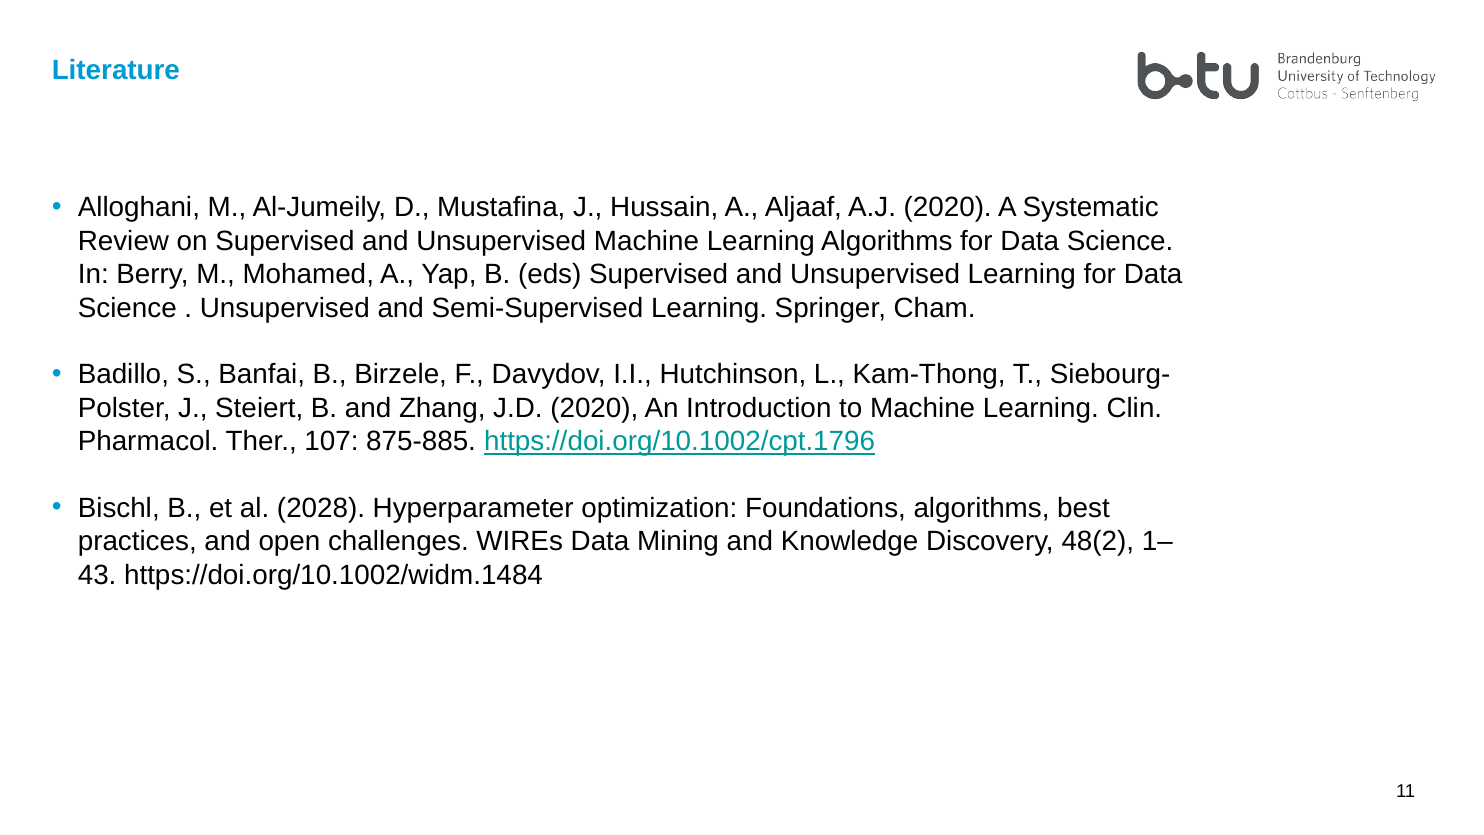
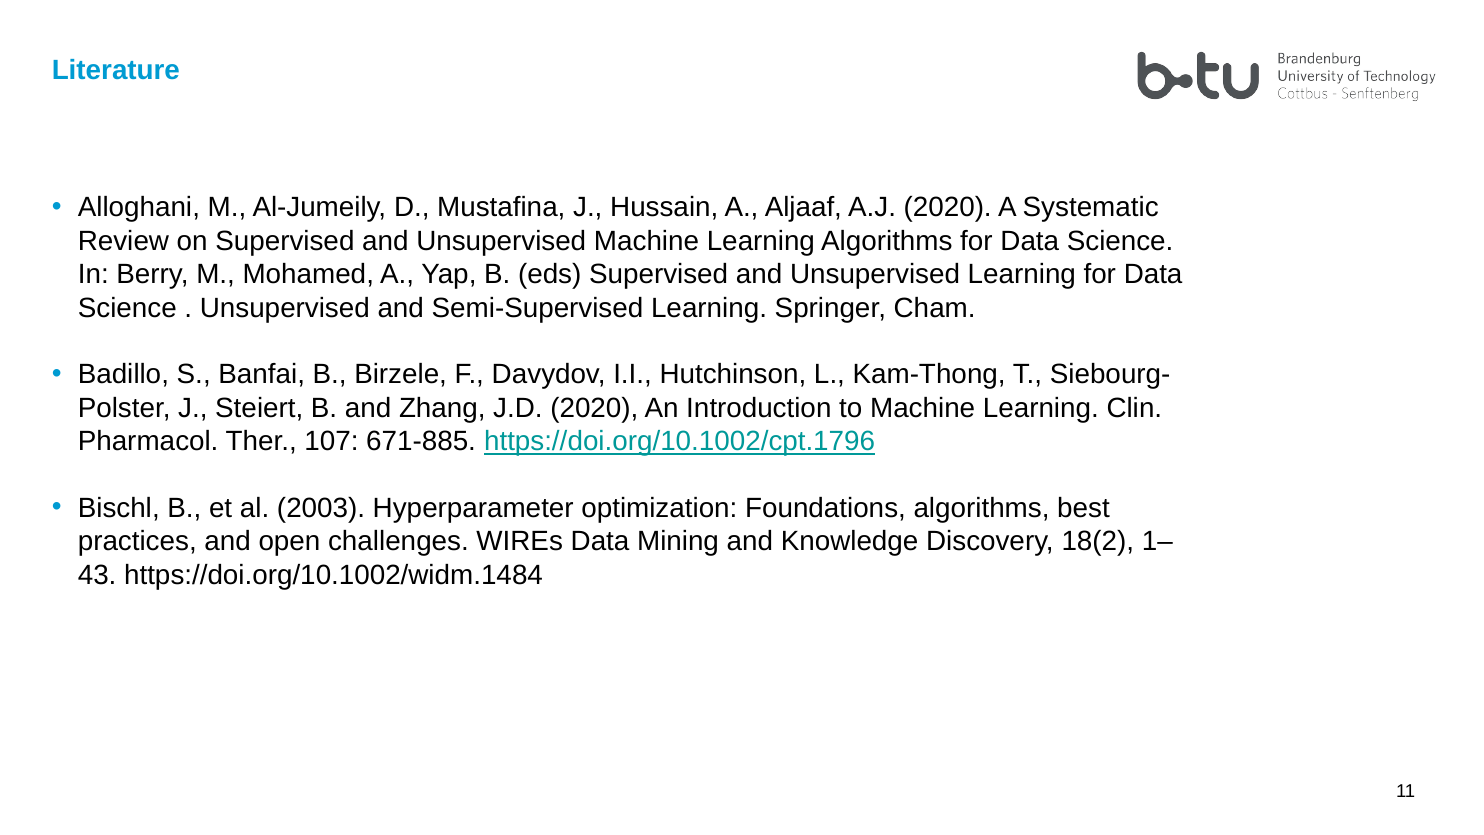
875-885: 875-885 -> 671-885 (421, 441)
2028: 2028 -> 2003 (321, 508)
48(2: 48(2 -> 18(2 (1098, 541)
